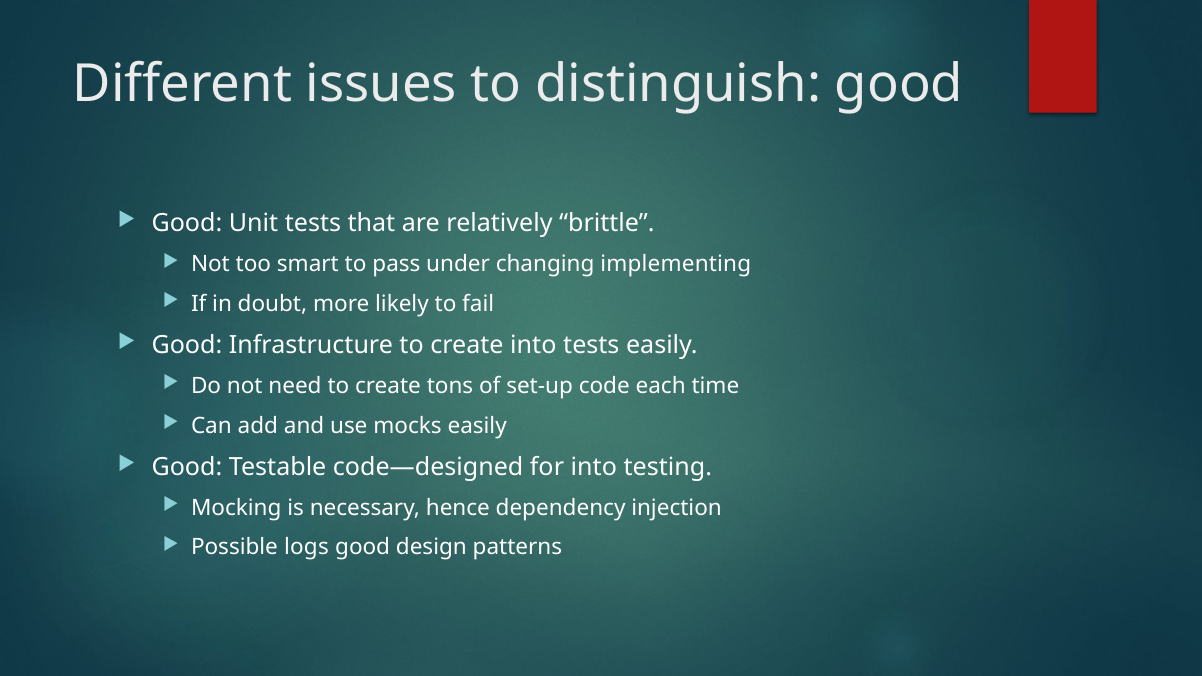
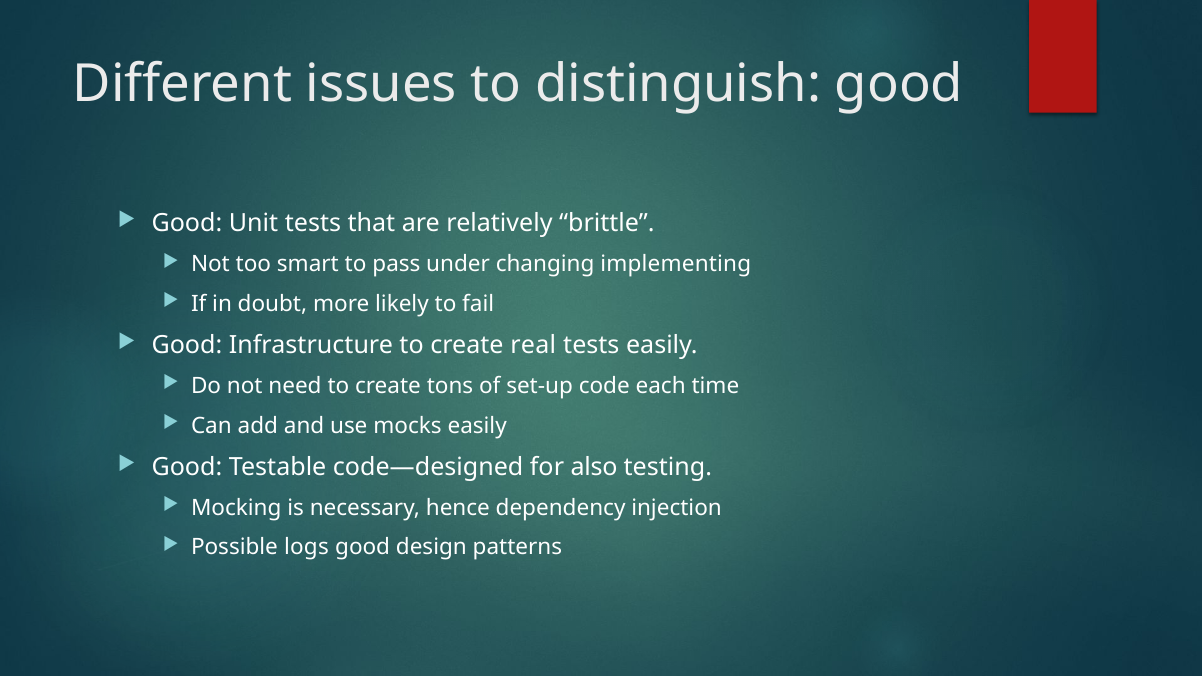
create into: into -> real (533, 345)
for into: into -> also (594, 467)
